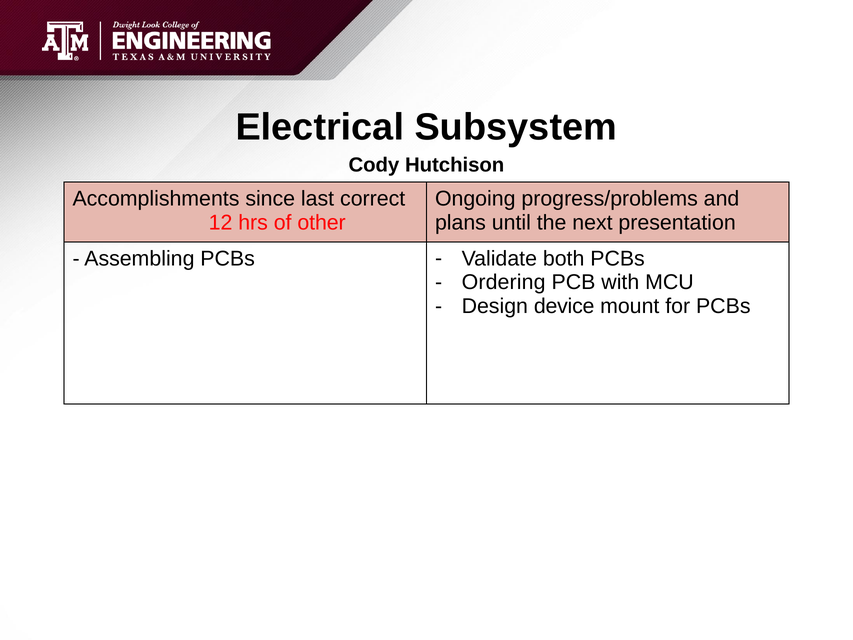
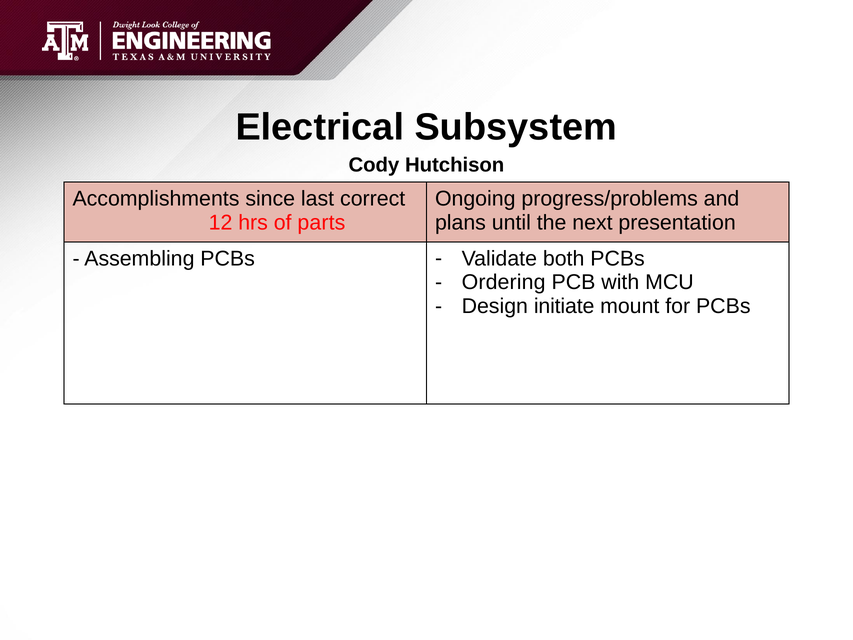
other: other -> parts (321, 223)
device: device -> initiate (564, 306)
